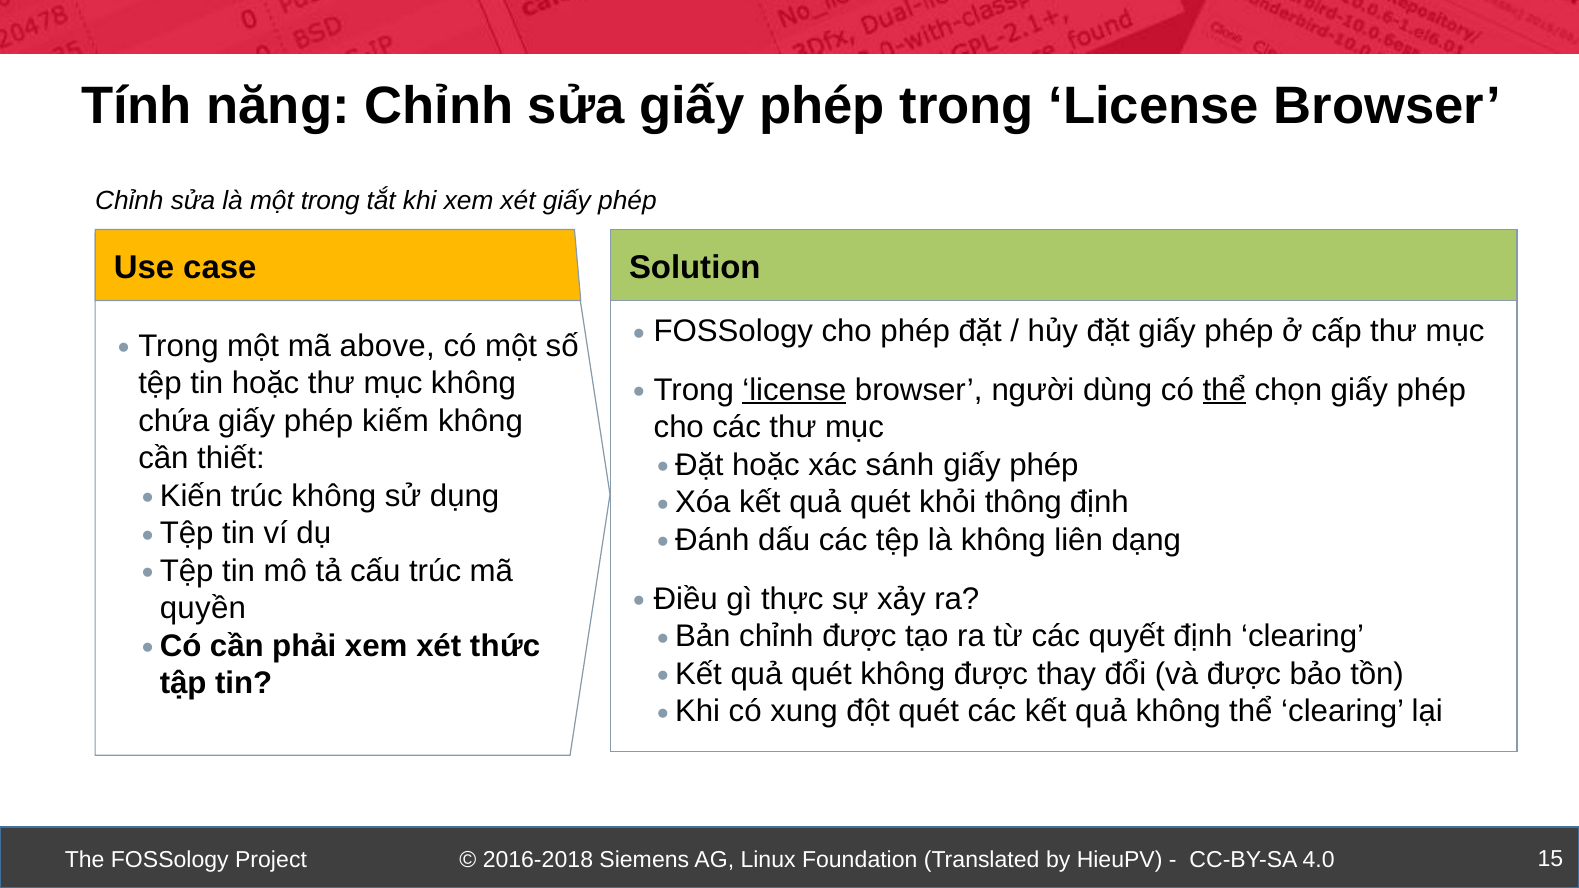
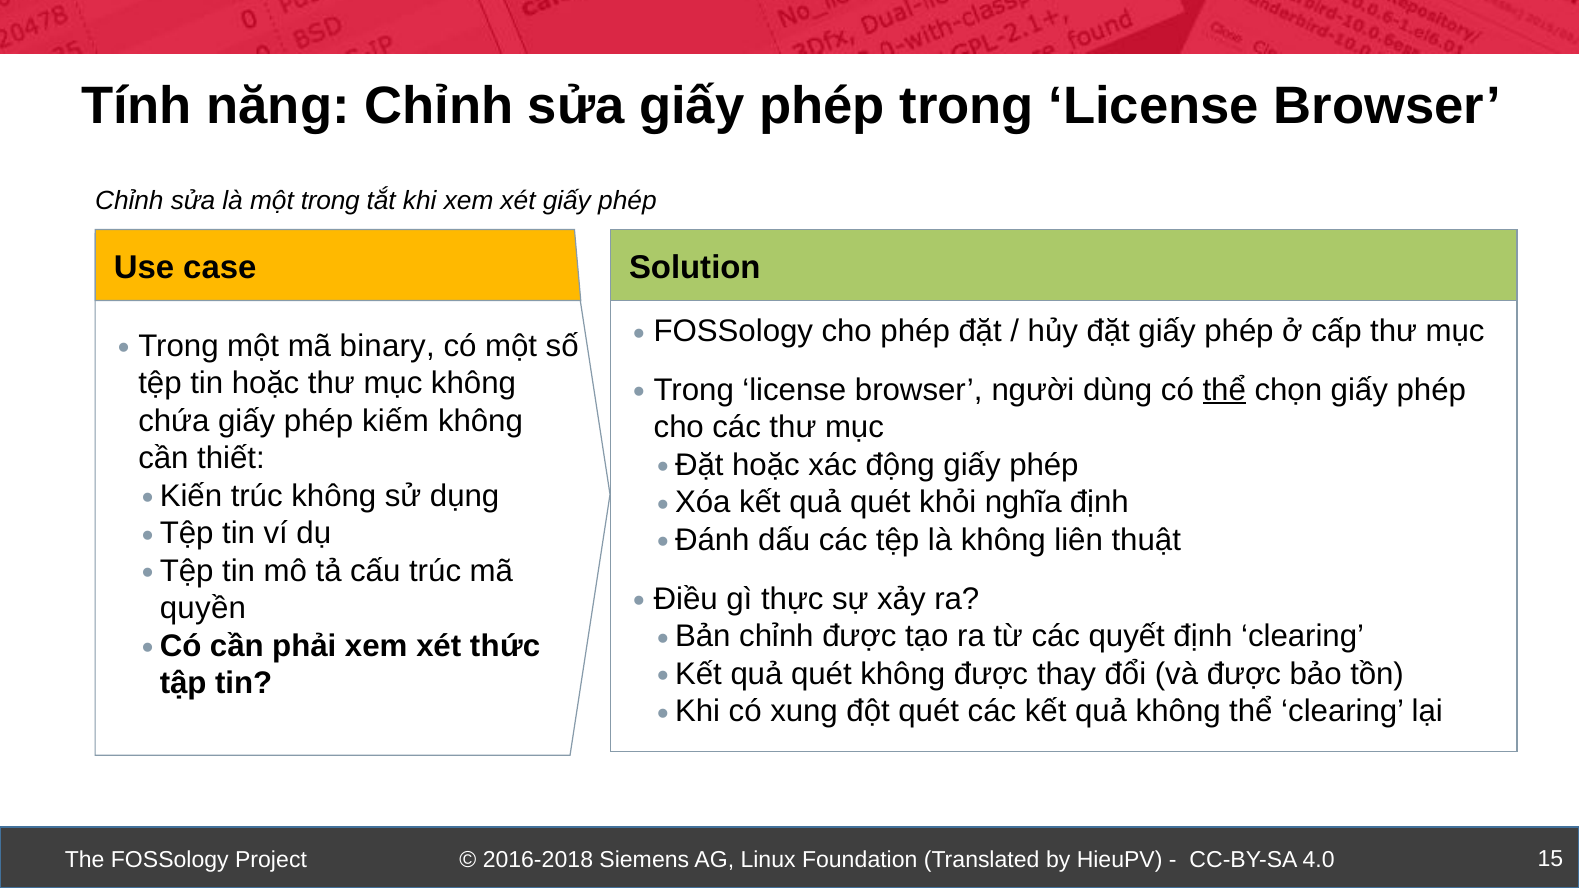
above: above -> binary (387, 346)
license underline: present -> none (794, 390)
sánh: sánh -> động (900, 465)
thông: thông -> nghĩa (1023, 503)
dạng: dạng -> thuật (1146, 540)
